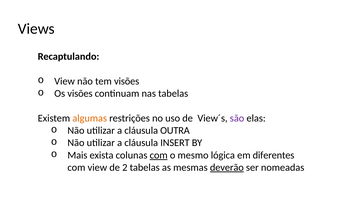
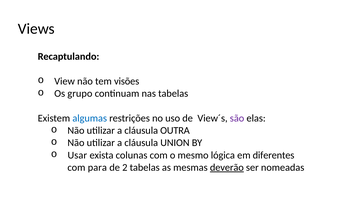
Os visões: visões -> grupo (80, 94)
algumas colour: orange -> blue (90, 118)
INSERT: INSERT -> UNION (175, 143)
Mais: Mais -> Usar (77, 155)
com underline: present -> none (159, 155)
com view: view -> para (97, 168)
